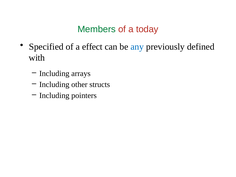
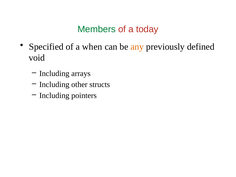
effect: effect -> when (92, 47)
any colour: blue -> orange (137, 47)
with: with -> void (37, 58)
